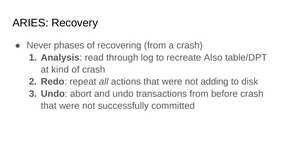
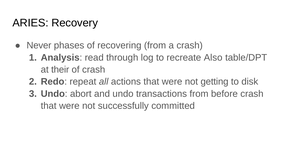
kind: kind -> their (60, 70)
adding: adding -> getting (214, 82)
